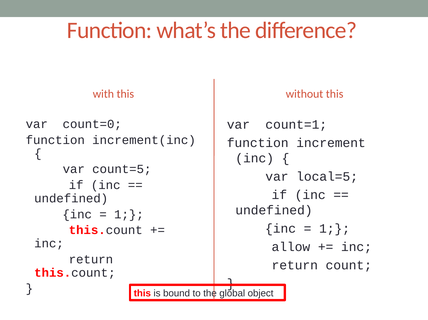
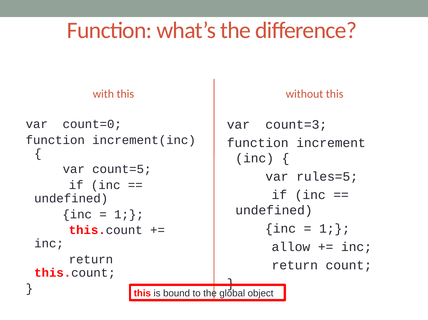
count=1: count=1 -> count=3 (296, 125)
local=5: local=5 -> rules=5 (327, 177)
